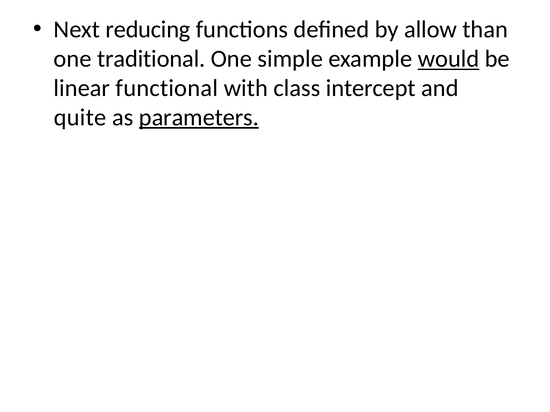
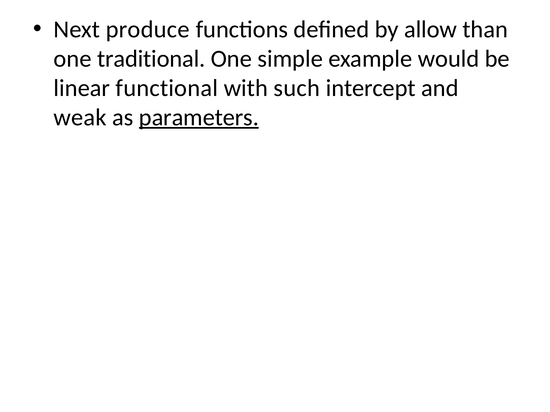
reducing: reducing -> produce (148, 29)
would underline: present -> none (448, 59)
class: class -> such (297, 88)
quite: quite -> weak (80, 118)
